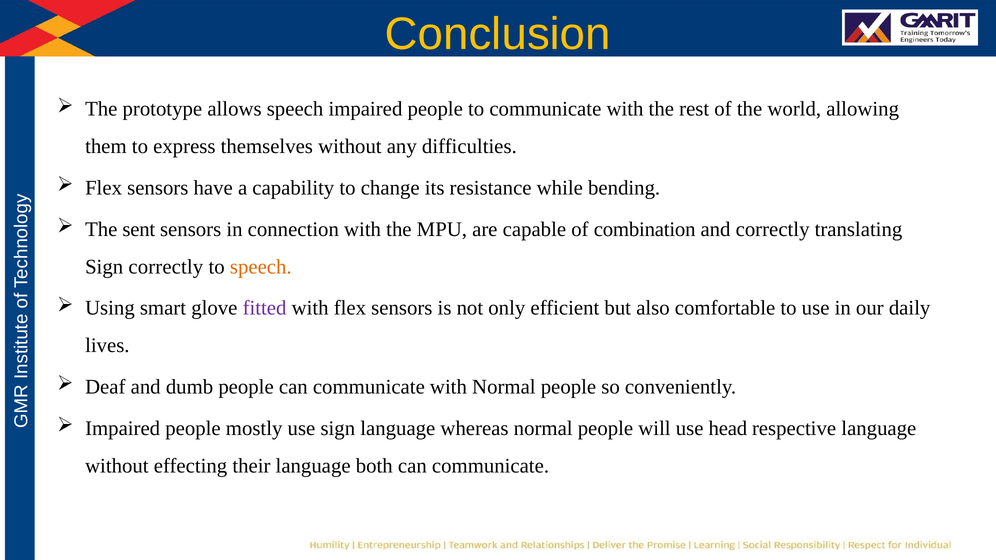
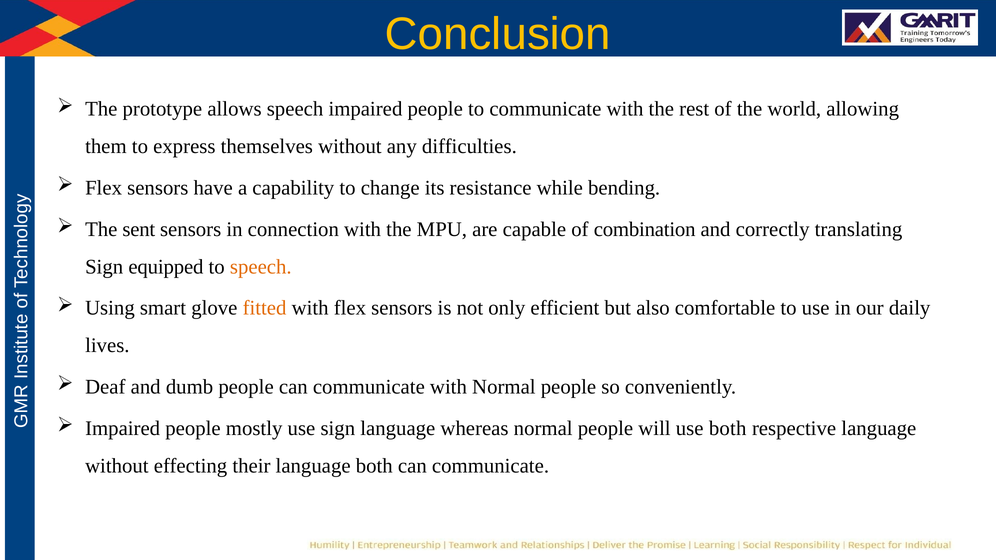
Sign correctly: correctly -> equipped (166, 267)
fitted colour: purple -> orange (265, 308)
use head: head -> both (728, 429)
